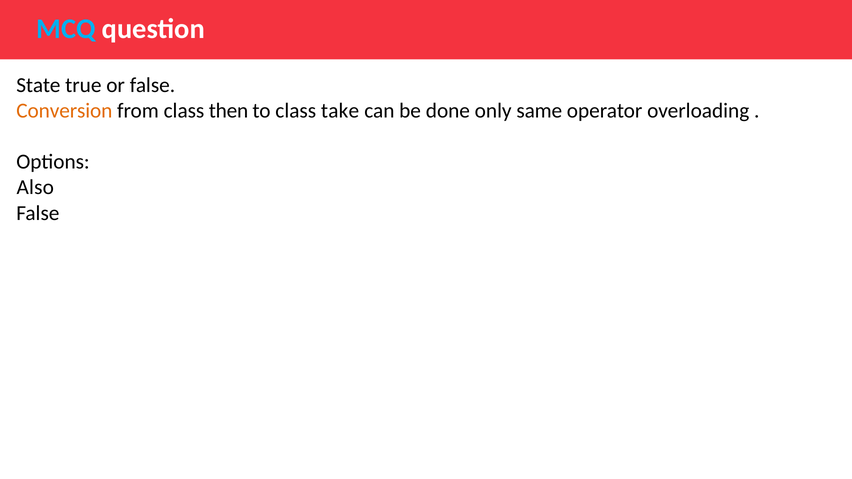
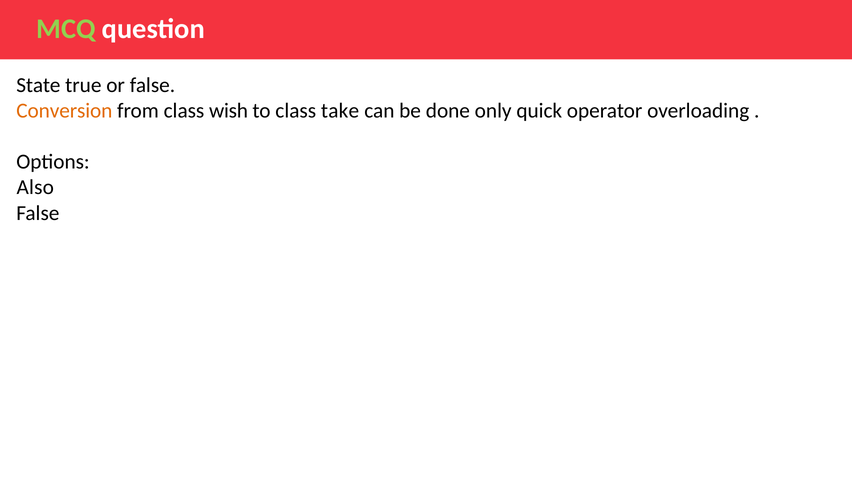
MCQ colour: light blue -> light green (66, 29)
then: then -> wish (229, 111)
same: same -> quick (539, 111)
